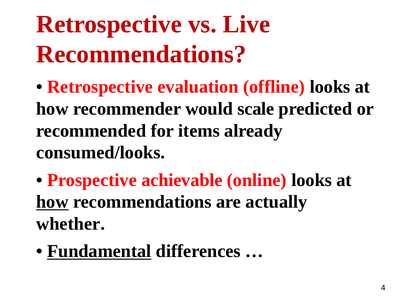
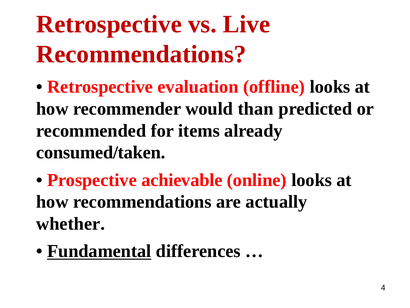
scale: scale -> than (256, 109)
consumed/looks: consumed/looks -> consumed/taken (101, 152)
how underline: present -> none (52, 202)
